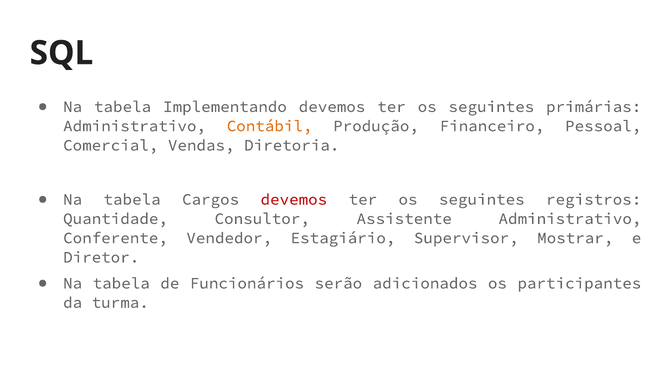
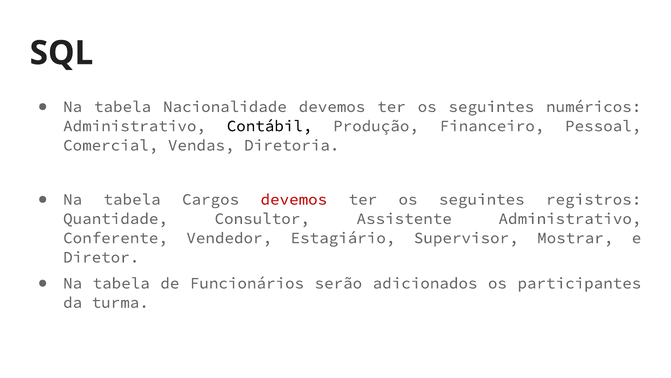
Implementando: Implementando -> Nacionalidade (225, 107)
primárias: primárias -> numéricos (594, 107)
Contábil colour: orange -> black (270, 126)
